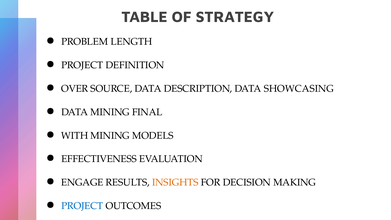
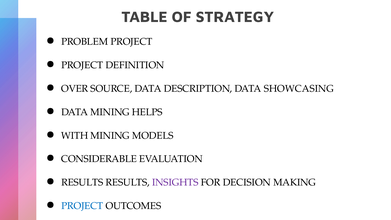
PROBLEM LENGTH: LENGTH -> PROJECT (132, 42)
FINAL: FINAL -> HELPS (147, 112)
EFFECTIVENESS: EFFECTIVENESS -> CONSIDERABLE (99, 159)
ENGAGE: ENGAGE -> RESULTS (82, 182)
INSIGHTS colour: orange -> purple (175, 182)
